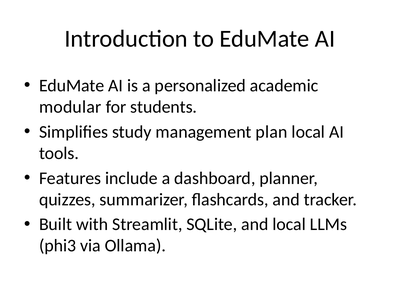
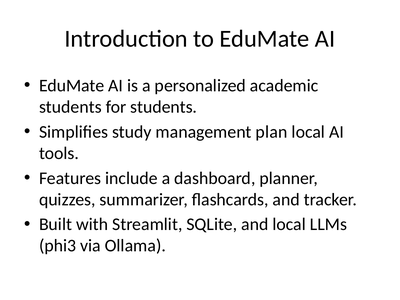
modular: modular -> students (70, 107)
